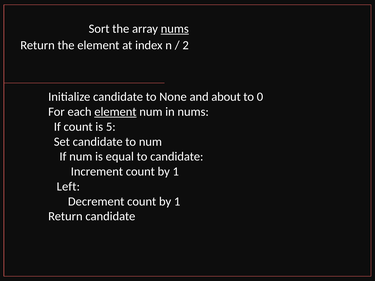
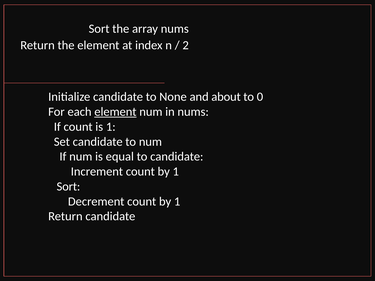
nums underline: present -> none (175, 29)
is 5: 5 -> 1 (111, 127)
Left: Left -> Sort (68, 187)
